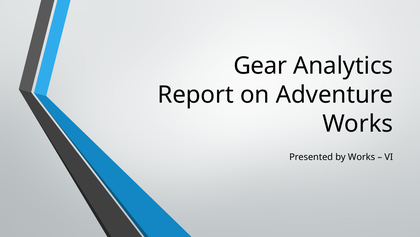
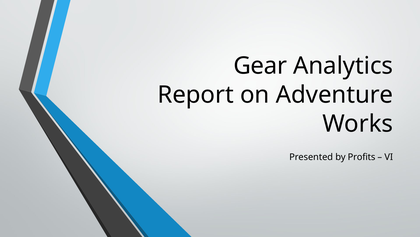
by Works: Works -> Profits (362, 157)
